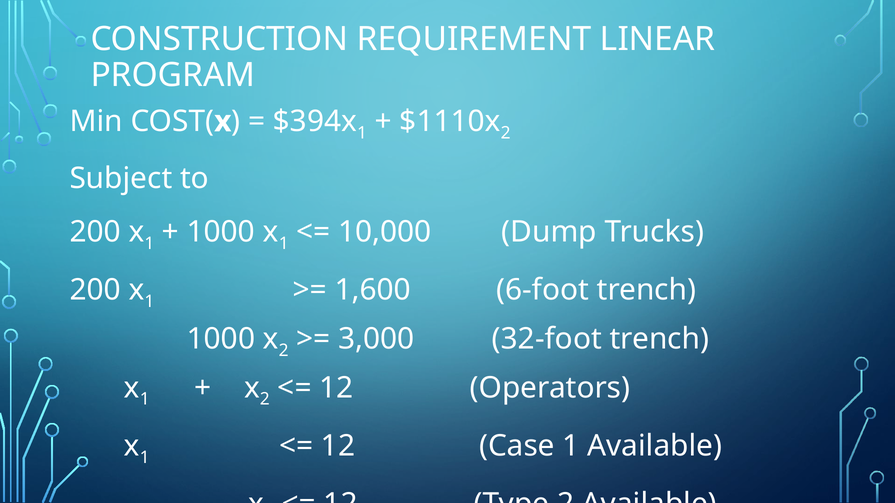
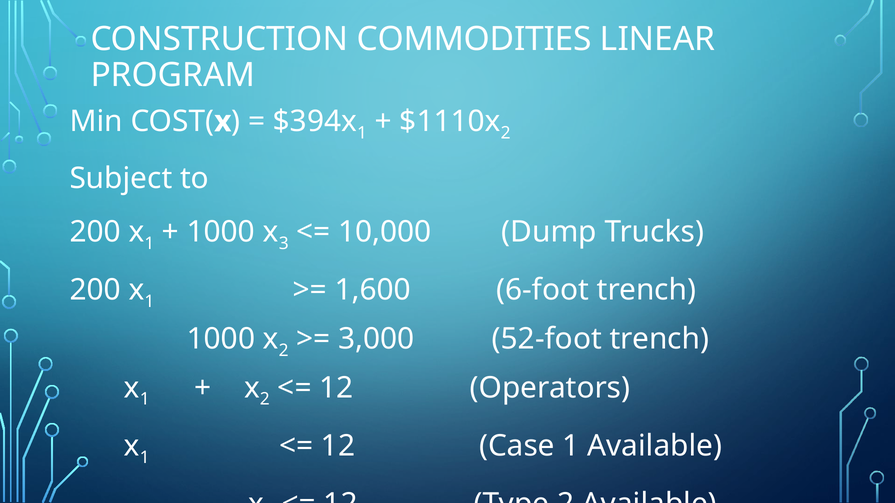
REQUIREMENT: REQUIREMENT -> COMMODITIES (474, 39)
1: 1 -> 3 (284, 244)
32-foot: 32-foot -> 52-foot (547, 339)
